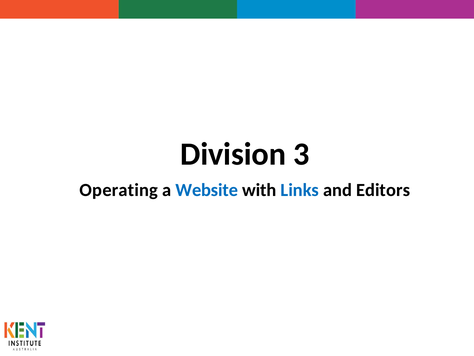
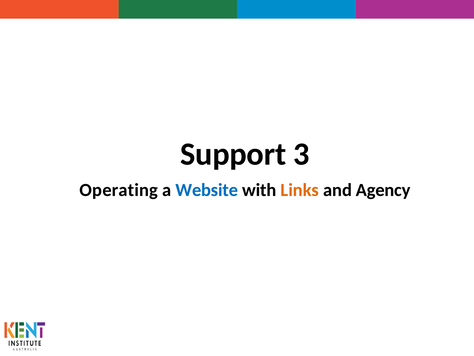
Division: Division -> Support (233, 154)
Links colour: blue -> orange (300, 190)
Editors: Editors -> Agency (383, 190)
